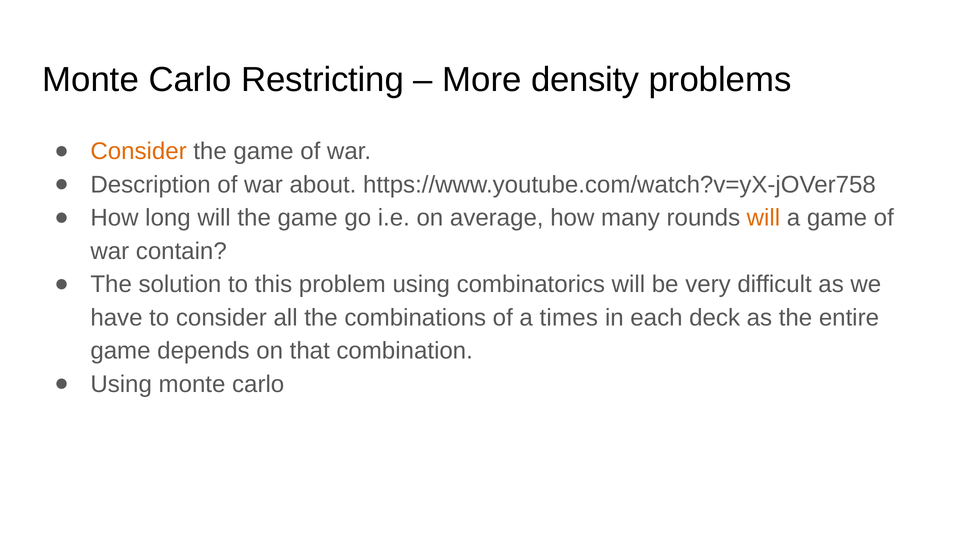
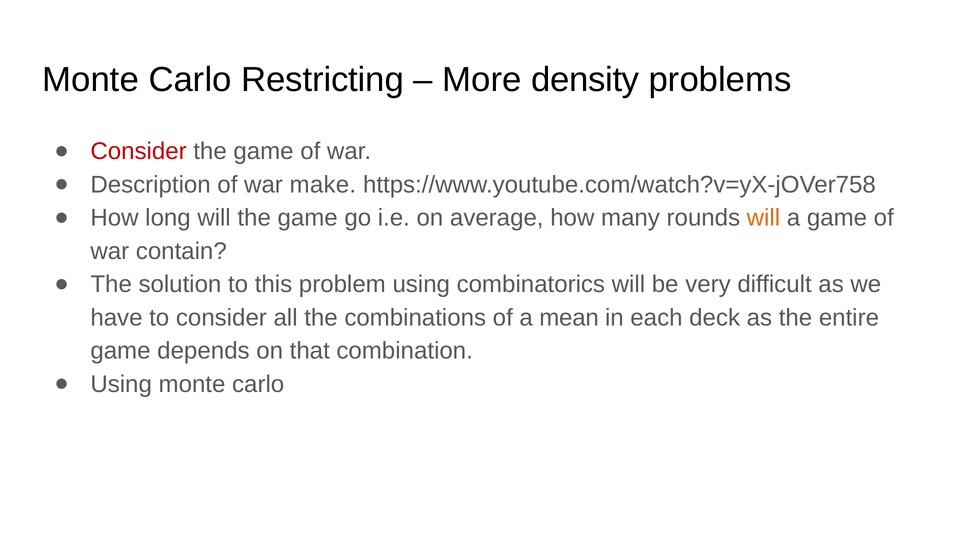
Consider colour: orange -> red (139, 151)
about: about -> make (323, 185)
times: times -> mean (569, 318)
